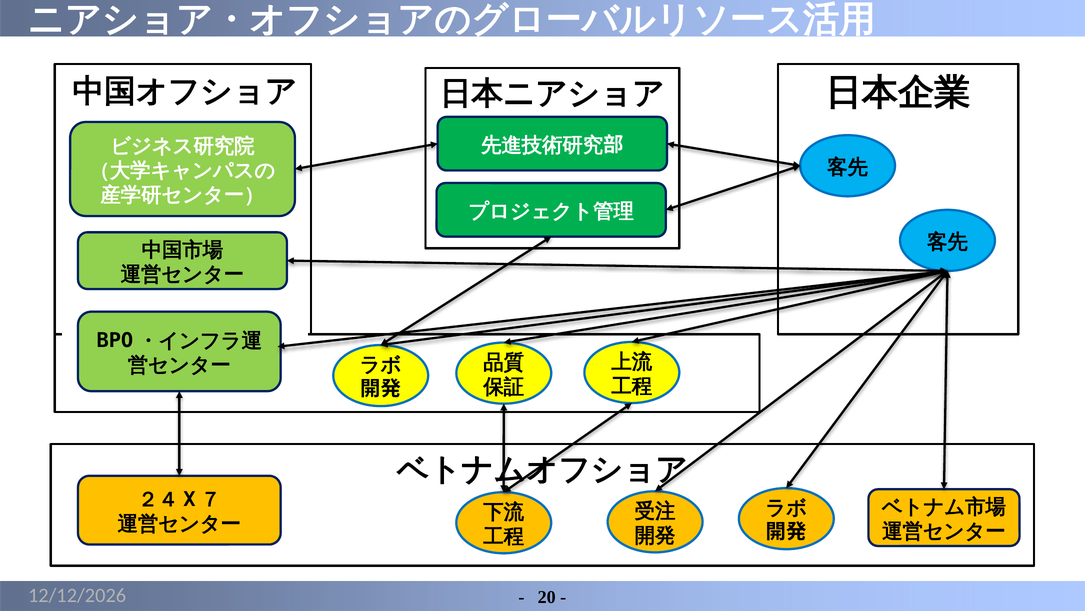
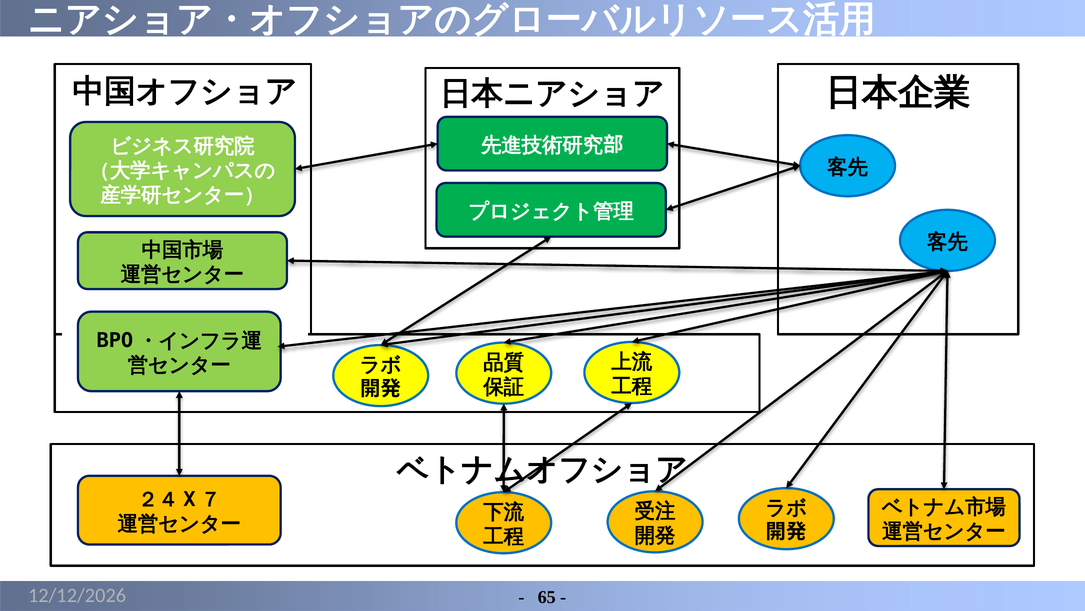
20: 20 -> 65 (547, 596)
